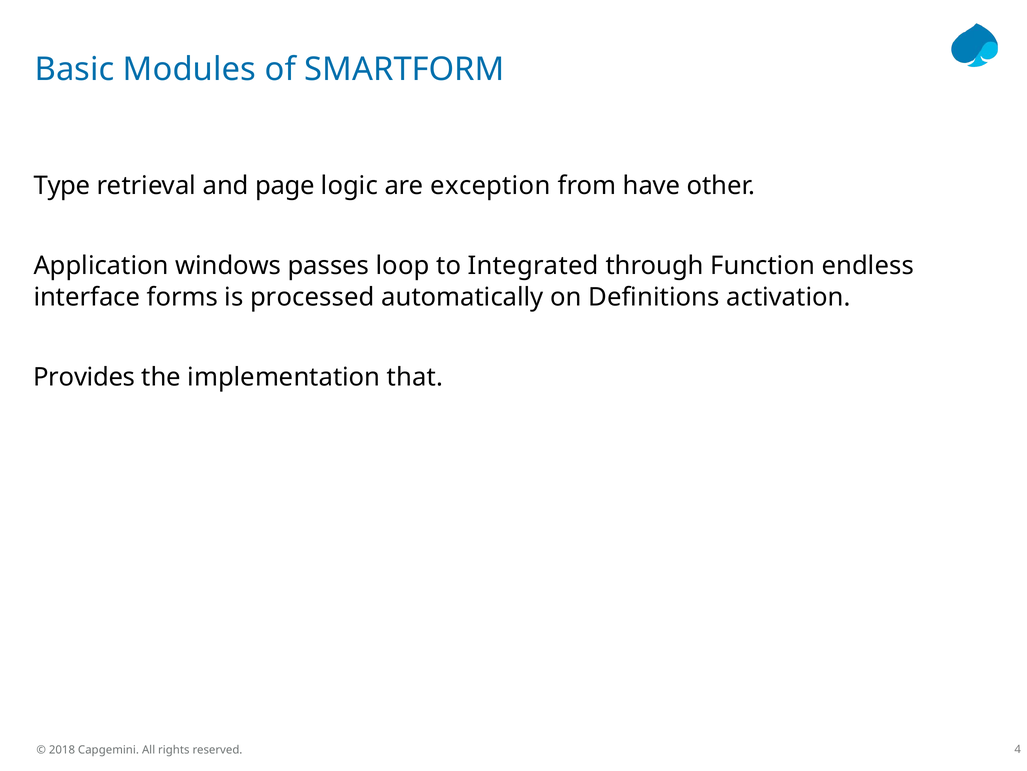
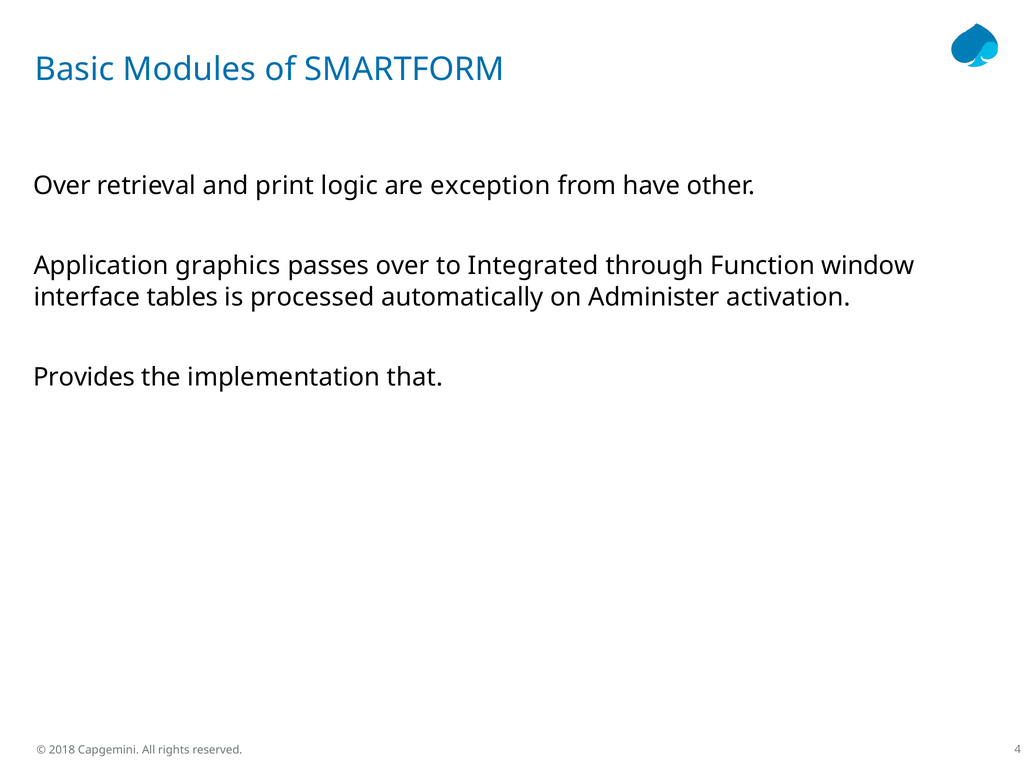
Type: Type -> Over (62, 186)
page: page -> print (285, 186)
windows: windows -> graphics (228, 266)
passes loop: loop -> over (403, 266)
endless: endless -> window (868, 266)
forms: forms -> tables (182, 297)
Definitions: Definitions -> Administer (654, 297)
